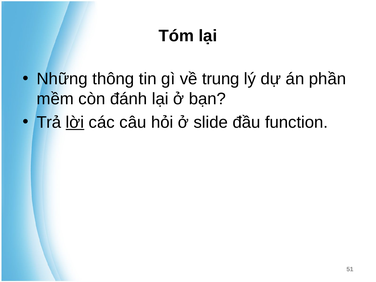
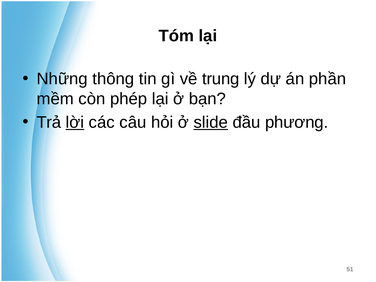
đánh: đánh -> phép (129, 99)
slide underline: none -> present (211, 122)
function: function -> phương (297, 122)
